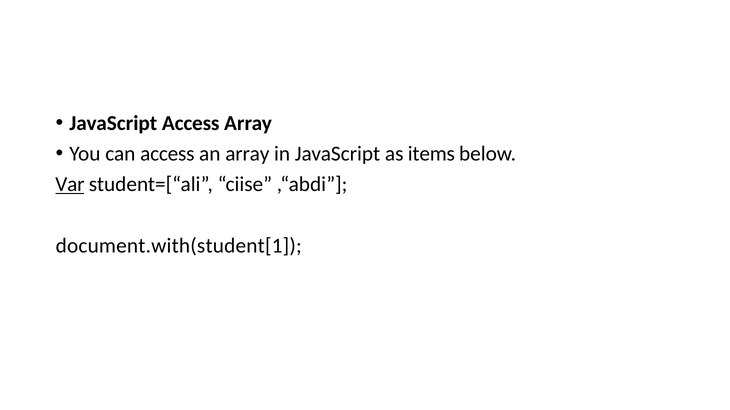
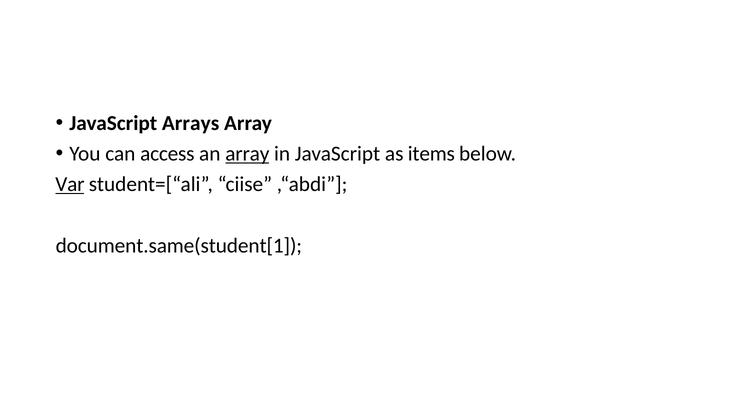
JavaScript Access: Access -> Arrays (191, 123)
array underline: none -> present (247, 154)
document.with(student[1: document.with(student[1 -> document.same(student[1 (179, 246)
